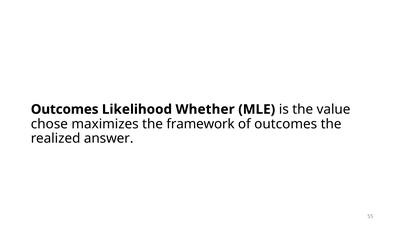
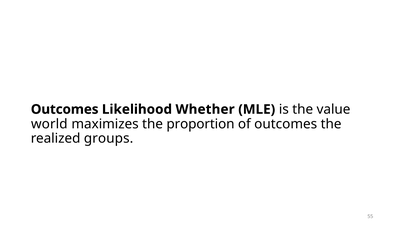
chose: chose -> world (49, 124)
framework: framework -> proportion (200, 124)
answer: answer -> groups (109, 139)
